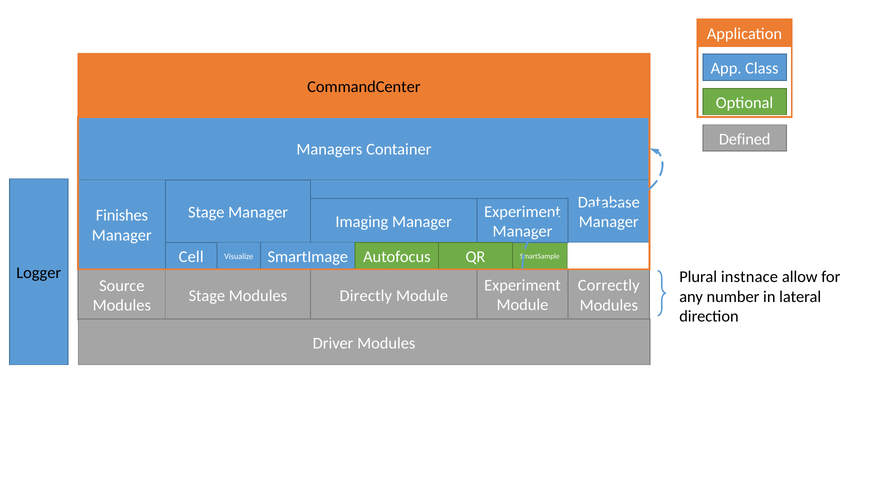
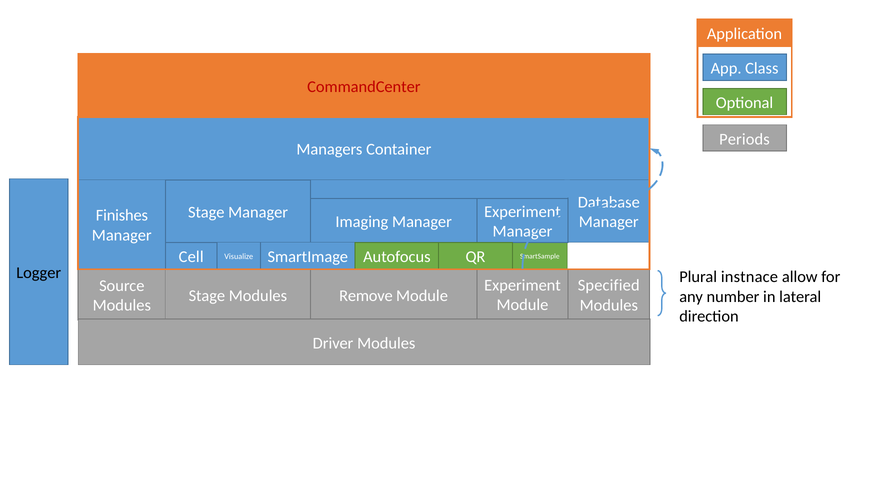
CommandCenter colour: black -> red (364, 87)
Defined: Defined -> Periods (745, 139)
Correctly: Correctly -> Specified (609, 285)
Directly: Directly -> Remove (366, 295)
